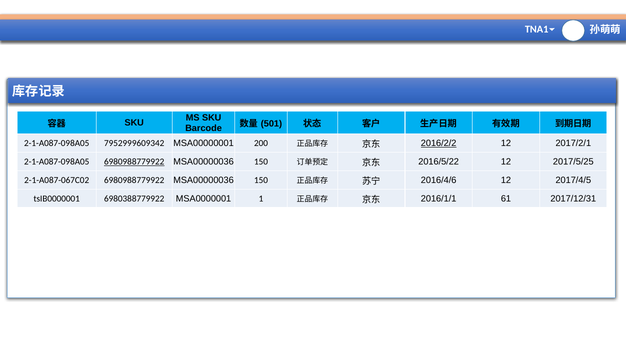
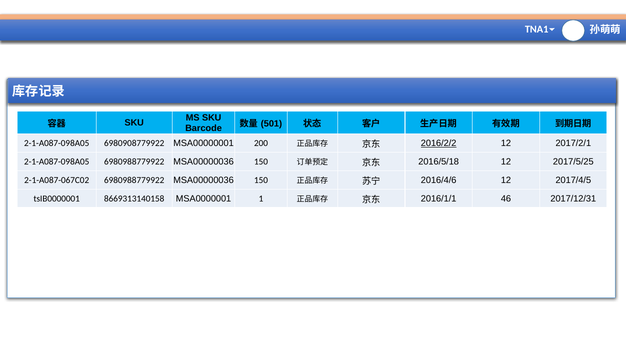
7952999609342: 7952999609342 -> 6980908779922 (134, 143)
6980988779922 underline: present -> none (134, 162)
2016/5/22: 2016/5/22 -> 2016/5/18 (439, 162)
6980388779922: 6980388779922 -> 8669313140158 (134, 199)
61: 61 -> 46 (506, 199)
